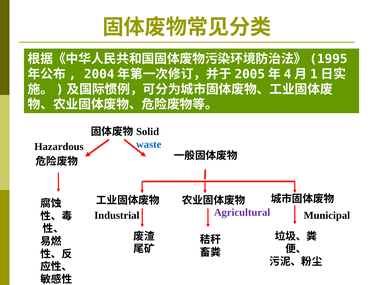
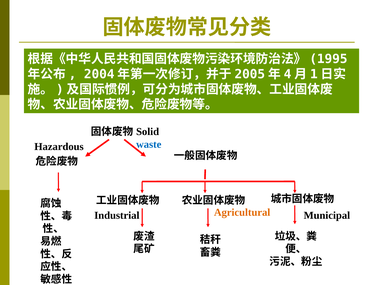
Agricultural colour: purple -> orange (242, 212)
